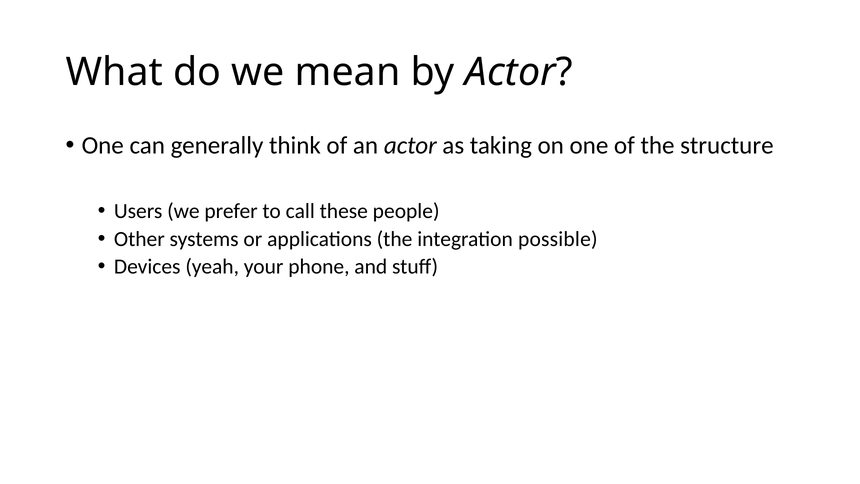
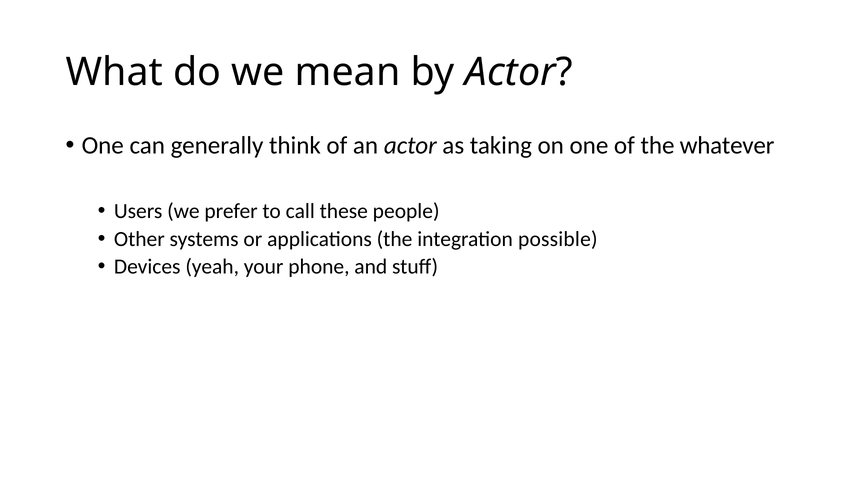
structure: structure -> whatever (727, 145)
